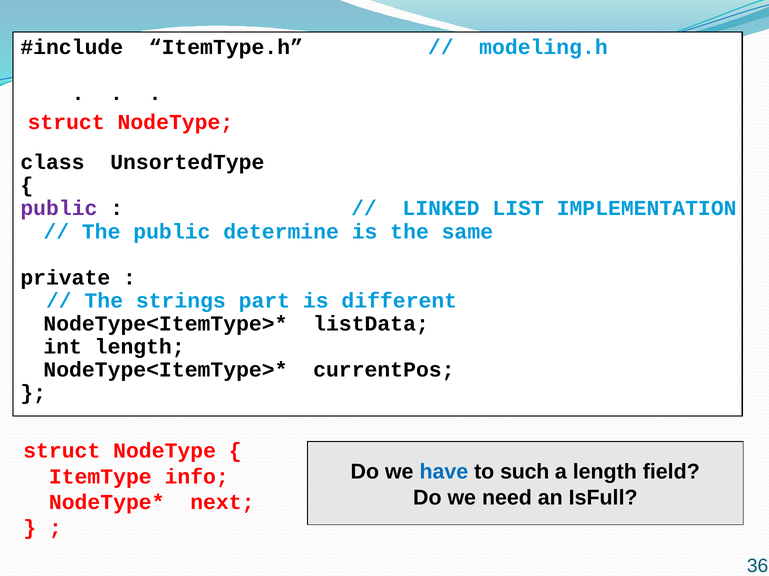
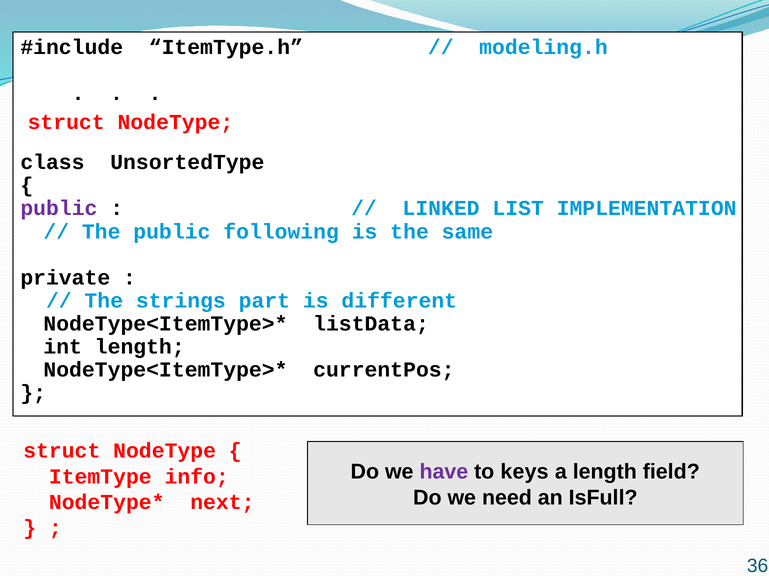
determine: determine -> following (281, 232)
have colour: blue -> purple (444, 472)
such: such -> keys (525, 472)
